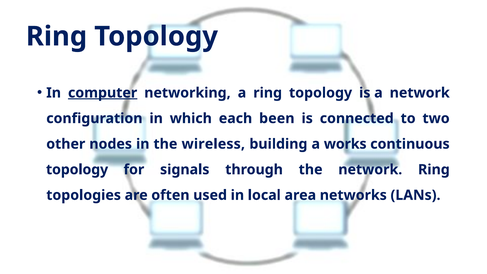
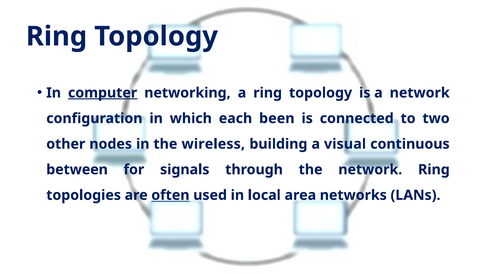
works: works -> visual (345, 144)
topology: topology -> between (77, 170)
often underline: none -> present (170, 195)
